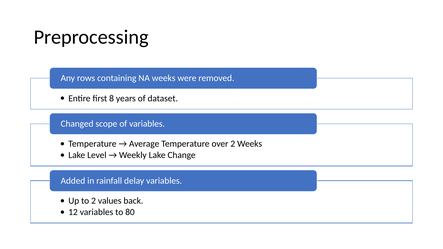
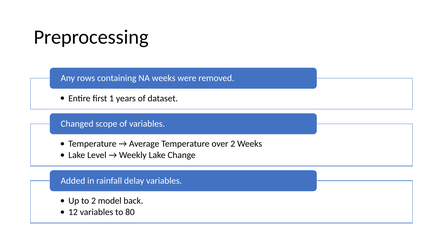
8: 8 -> 1 (112, 98)
values: values -> model (110, 201)
